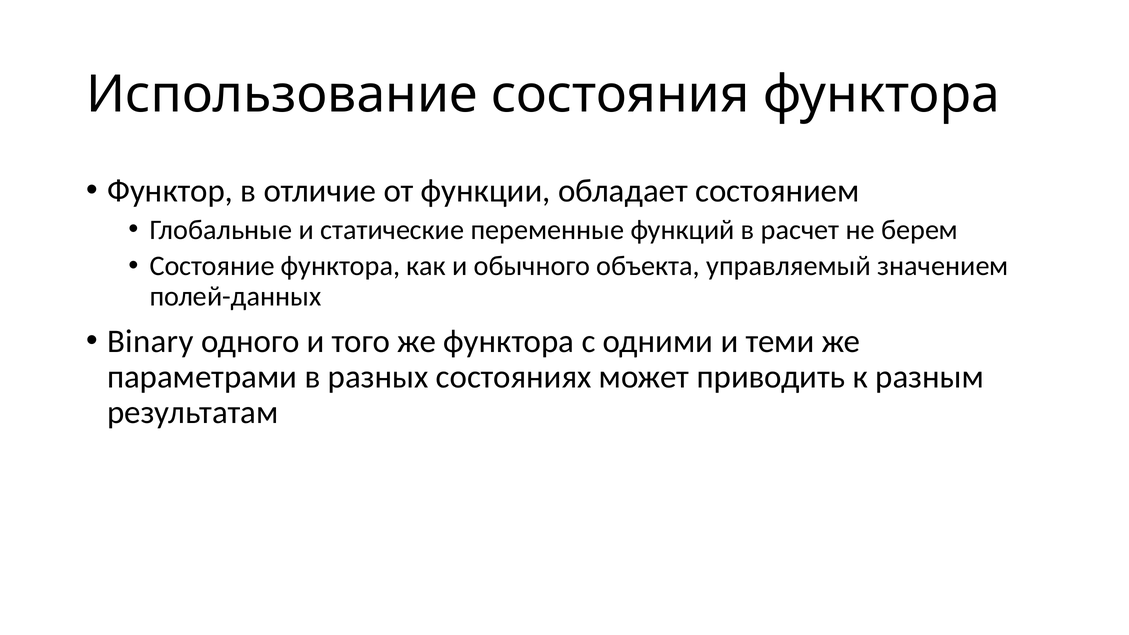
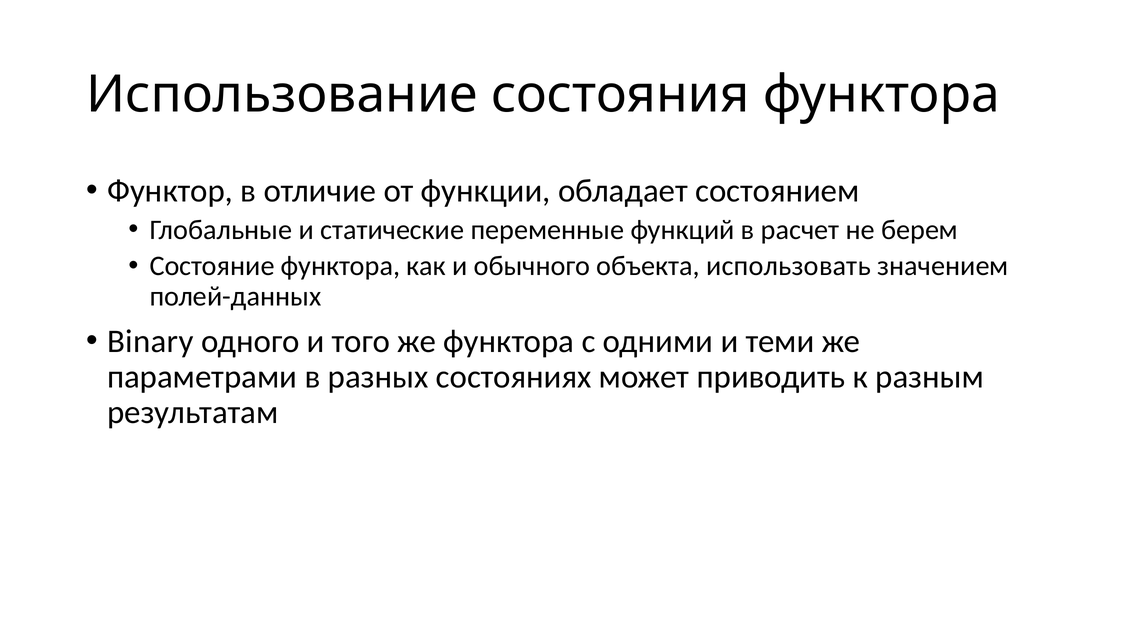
управляемый: управляемый -> использовать (789, 266)
